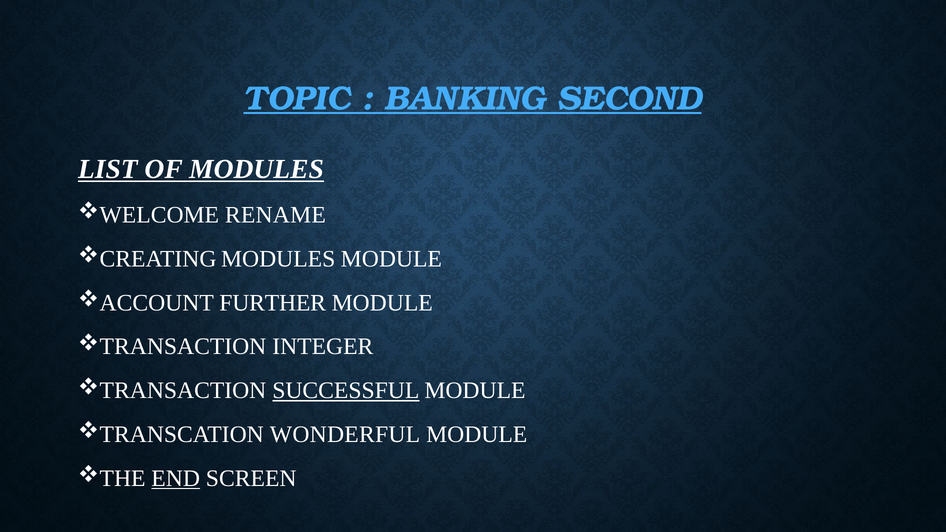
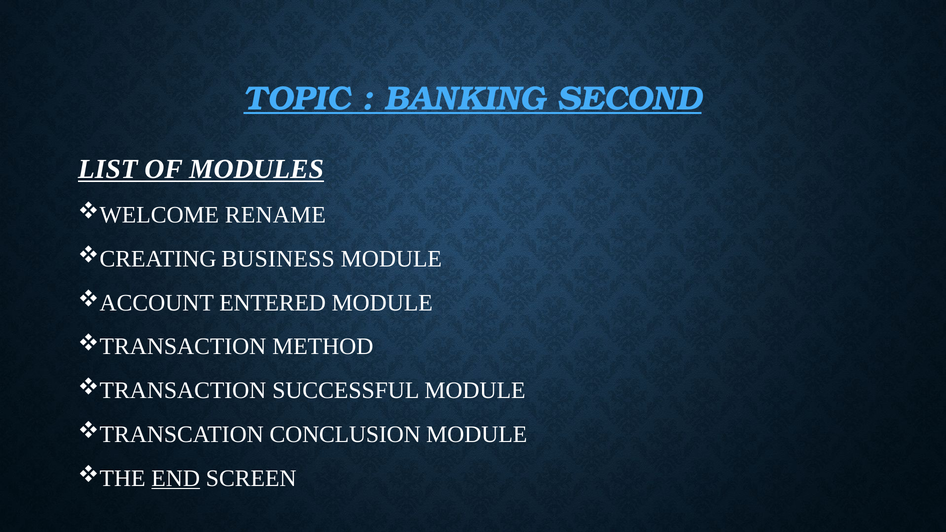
MODULES: MODULES -> BUSINESS (278, 259)
FURTHER: FURTHER -> ENTERED (273, 303)
INTEGER: INTEGER -> METHOD (323, 347)
SUCCESSFUL underline: present -> none (346, 391)
WONDERFUL: WONDERFUL -> CONCLUSION (345, 435)
